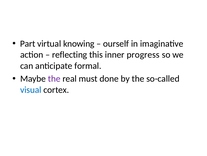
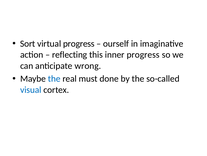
Part: Part -> Sort (28, 43)
virtual knowing: knowing -> progress (79, 43)
formal: formal -> wrong (88, 66)
the colour: purple -> blue (54, 78)
